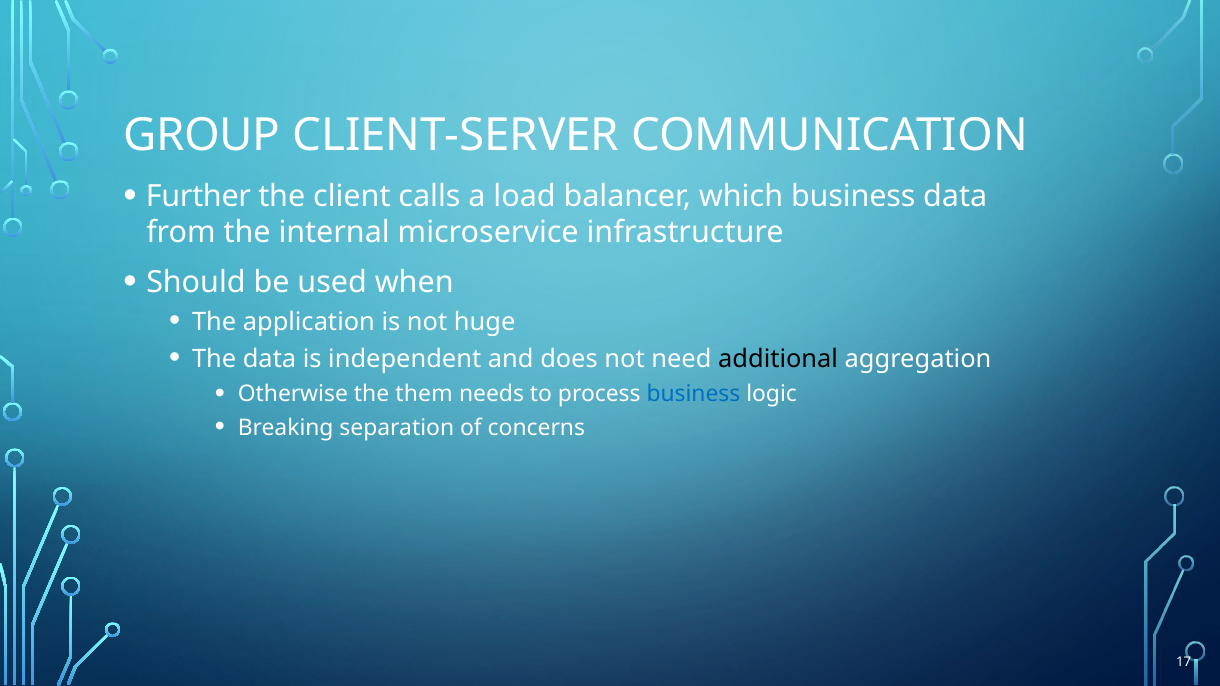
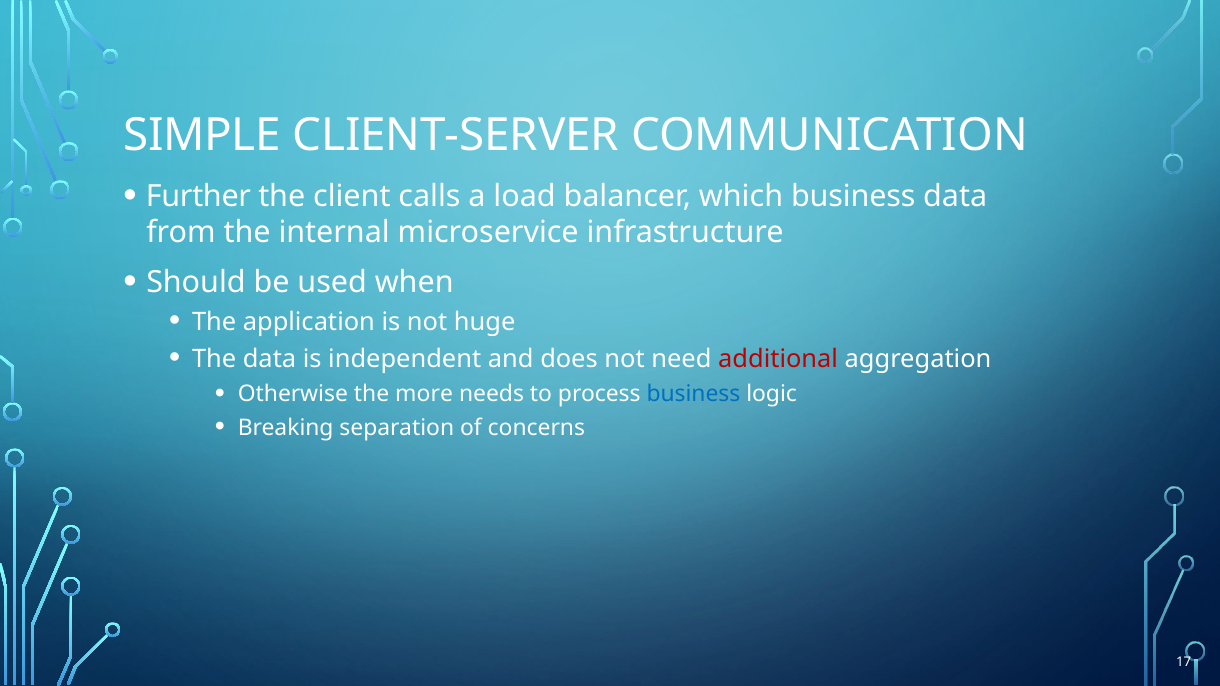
GROUP: GROUP -> SIMPLE (202, 136)
additional colour: black -> red (778, 359)
them: them -> more (424, 394)
